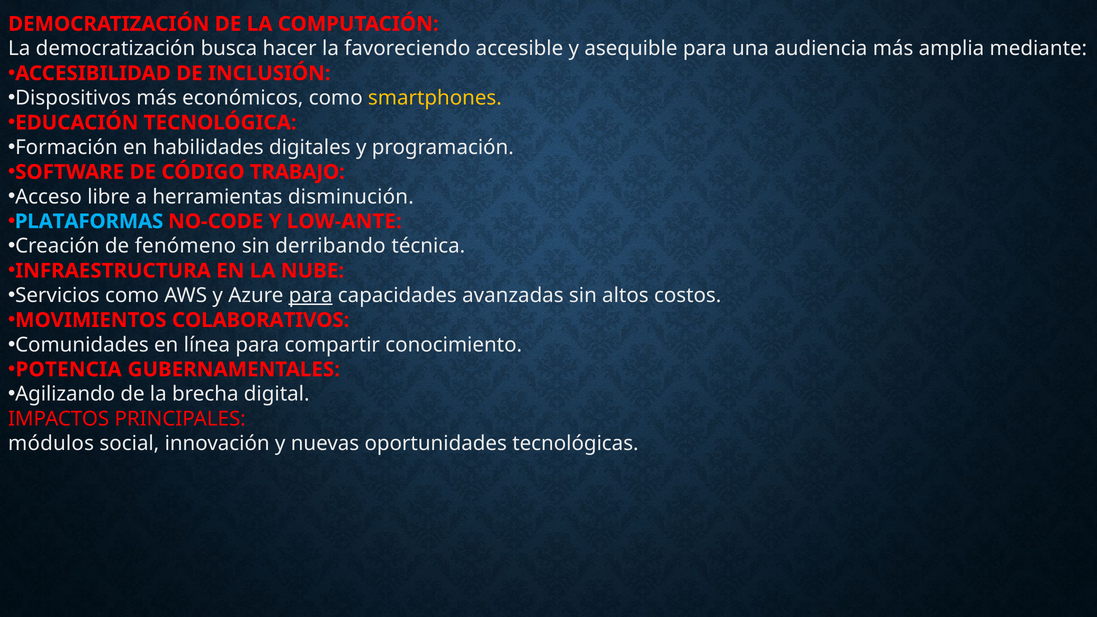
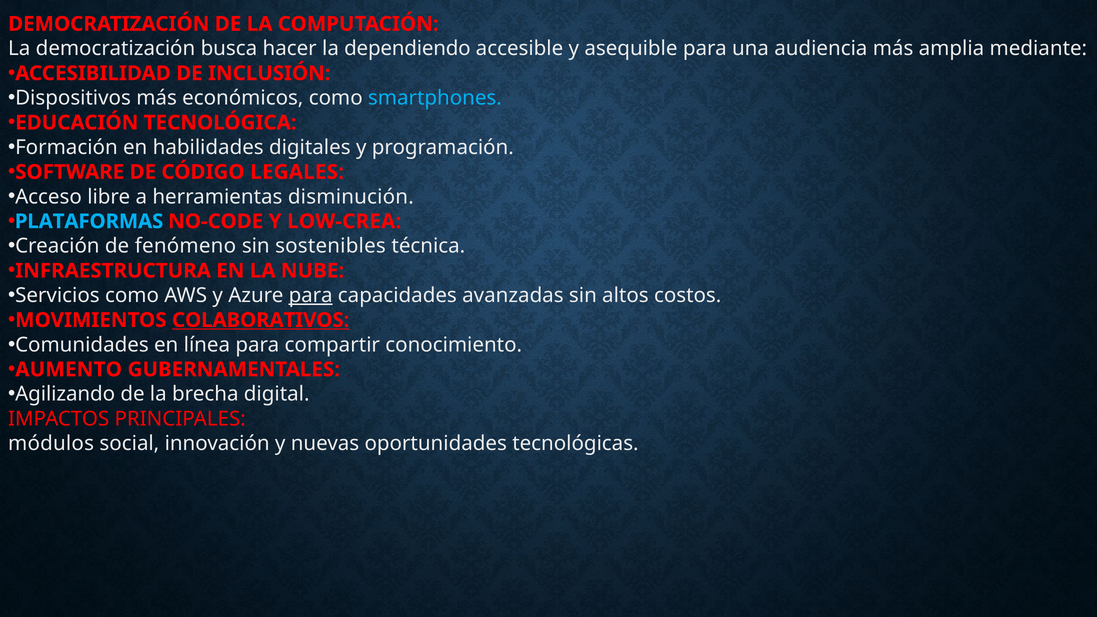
favoreciendo: favoreciendo -> dependiendo (407, 49)
smartphones colour: yellow -> light blue (435, 98)
TRABAJO: TRABAJO -> LEGALES (297, 172)
LOW-ANTE: LOW-ANTE -> LOW-CREA (344, 221)
derribando: derribando -> sostenibles (330, 246)
COLABORATIVOS underline: none -> present (261, 320)
POTENCIA: POTENCIA -> AUMENTO (69, 370)
